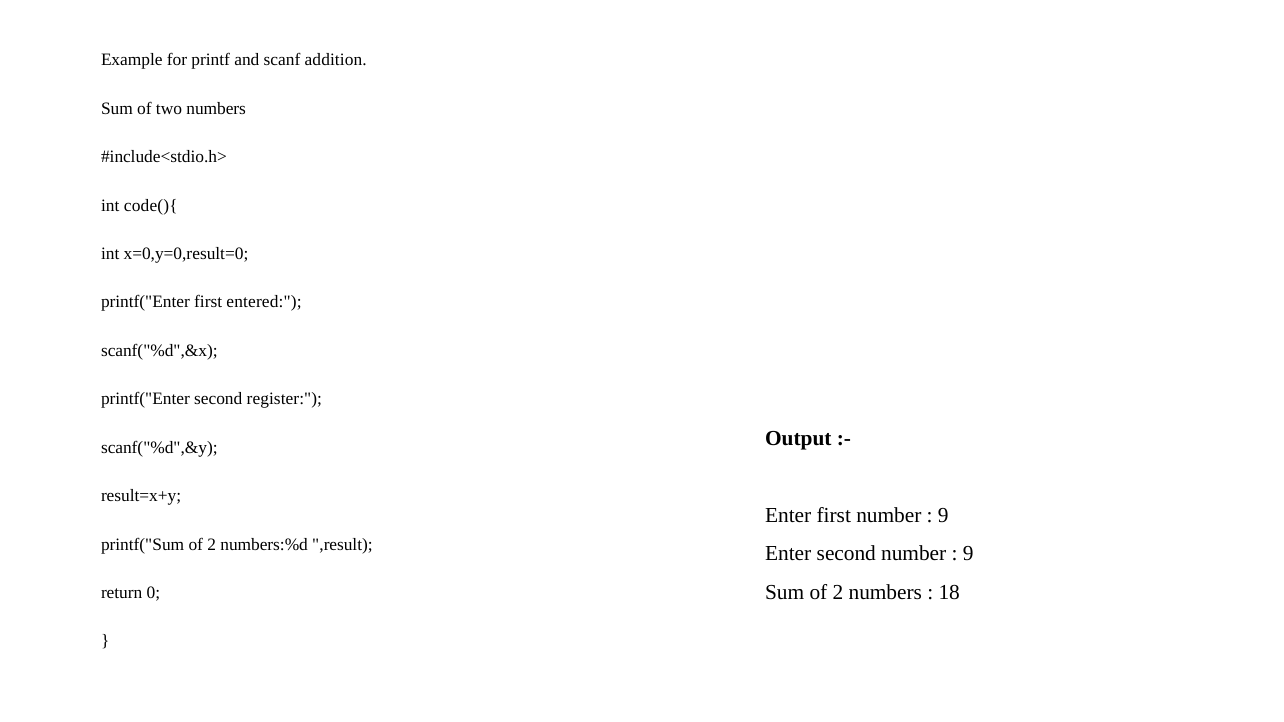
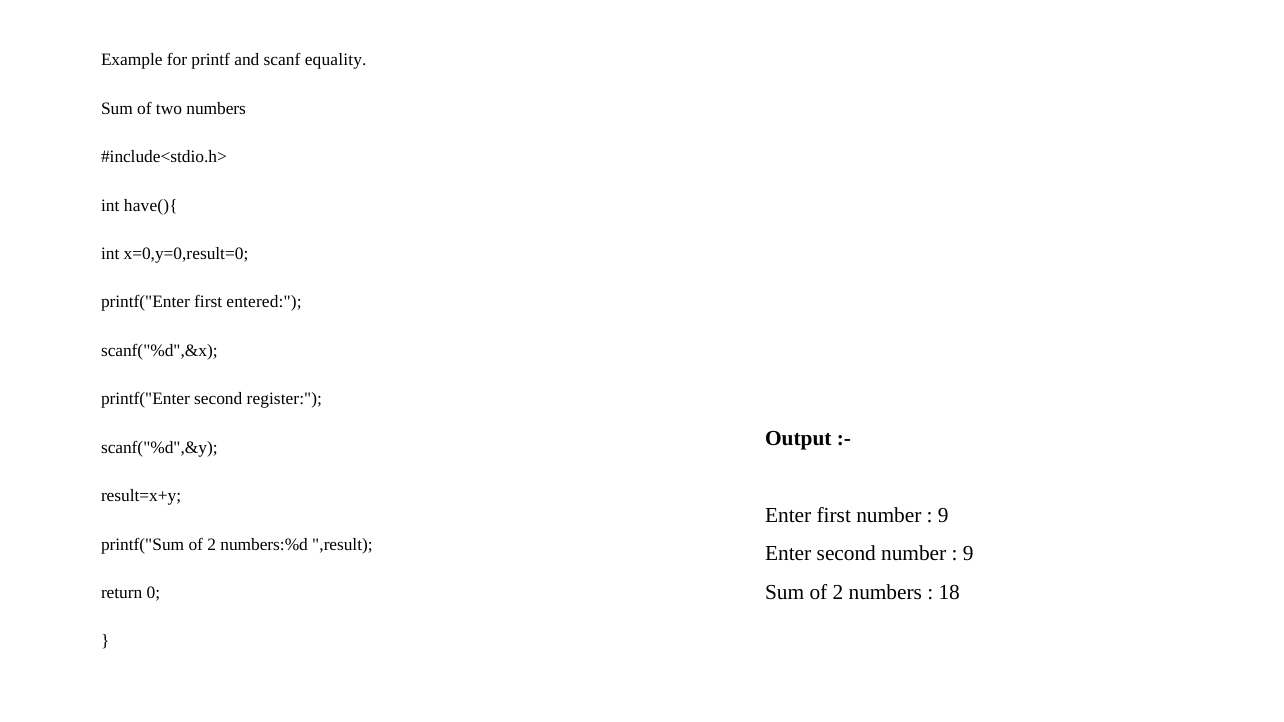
addition: addition -> equality (336, 60)
code(){: code(){ -> have(){ (151, 205)
